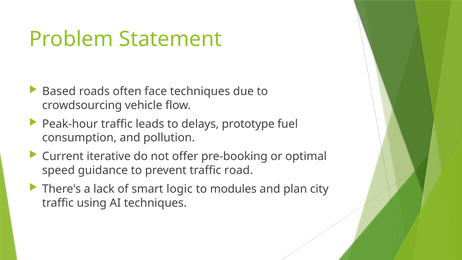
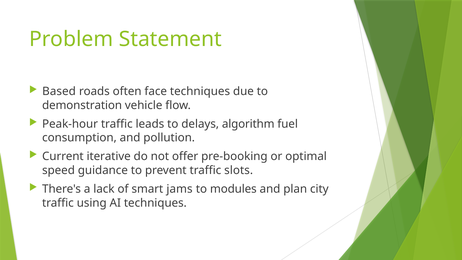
crowdsourcing: crowdsourcing -> demonstration (82, 105)
prototype: prototype -> algorithm (248, 124)
road: road -> slots (239, 170)
logic: logic -> jams (180, 189)
